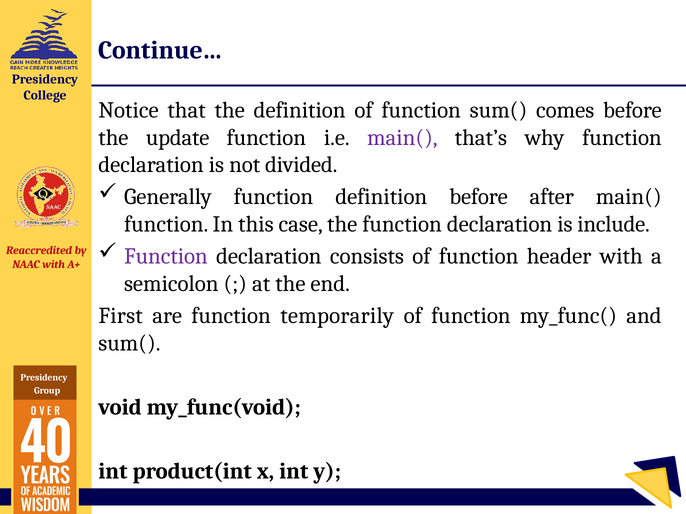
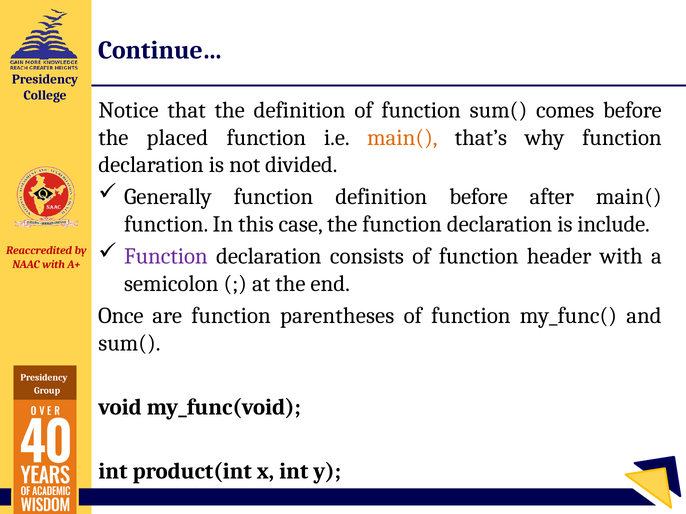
update: update -> placed (177, 138)
main( colour: purple -> orange (402, 138)
First: First -> Once (121, 316)
temporarily: temporarily -> parentheses (337, 316)
